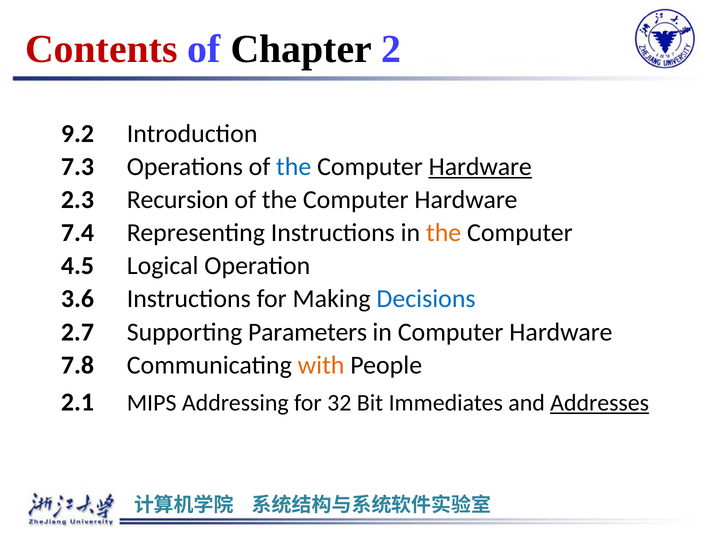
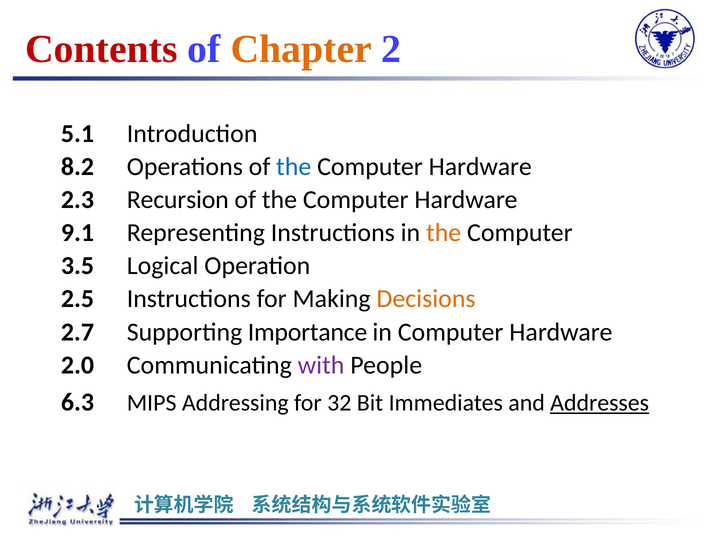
Chapter colour: black -> orange (301, 49)
9.2: 9.2 -> 5.1 (77, 134)
7.3: 7.3 -> 8.2 (77, 167)
Hardware underline: present -> none (480, 167)
7.4: 7.4 -> 9.1 (77, 233)
4.5: 4.5 -> 3.5 (77, 266)
3.6: 3.6 -> 2.5 (77, 299)
Decisions colour: blue -> orange (426, 299)
Parameters: Parameters -> Importance (308, 332)
7.8: 7.8 -> 2.0 (77, 366)
with colour: orange -> purple (321, 366)
2.1: 2.1 -> 6.3 (77, 403)
